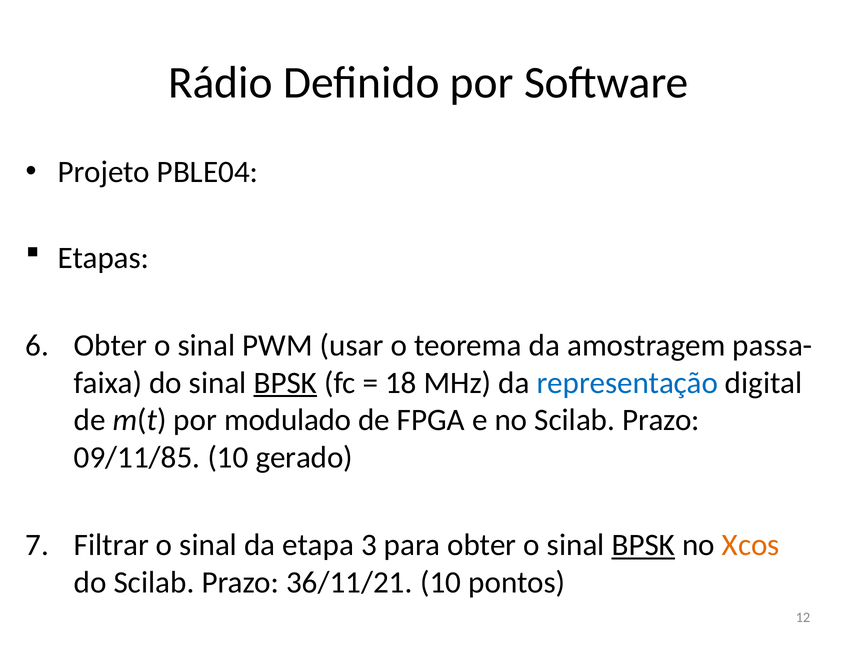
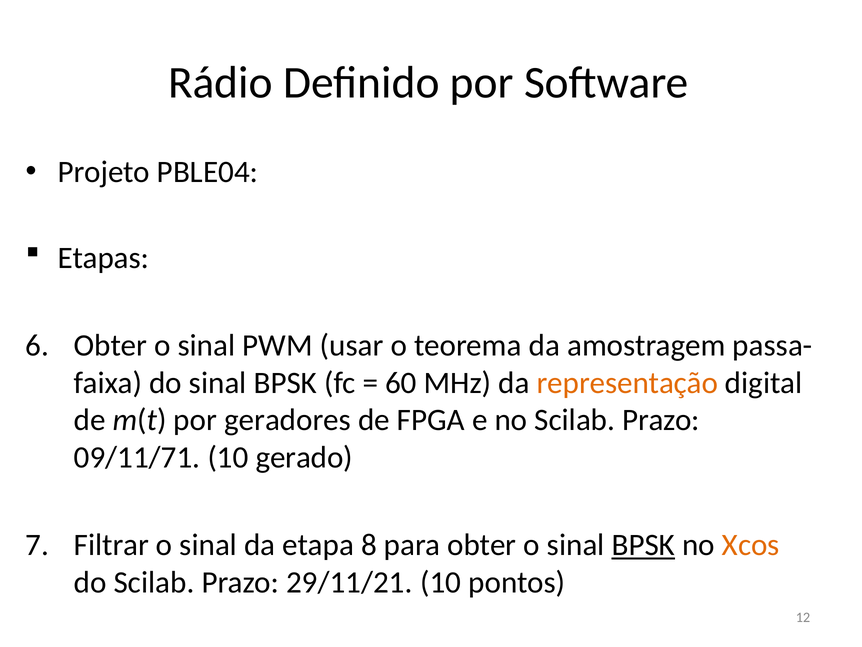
BPSK underline: present -> none (285, 382)
18: 18 -> 60 (401, 382)
representação colour: blue -> orange (627, 382)
modulado: modulado -> geradores (288, 420)
09/11/85: 09/11/85 -> 09/11/71 (137, 457)
3: 3 -> 8 (369, 545)
36/11/21: 36/11/21 -> 29/11/21 (349, 582)
